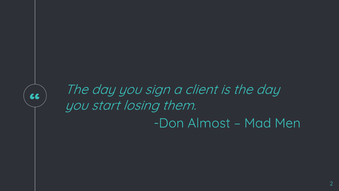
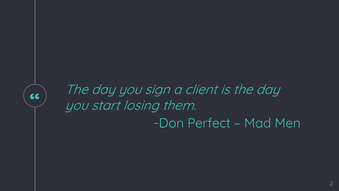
Almost: Almost -> Perfect (209, 123)
